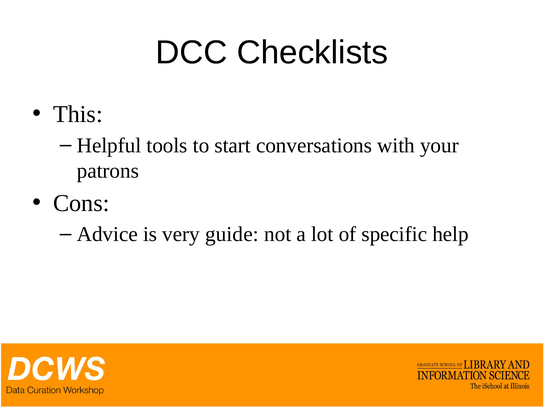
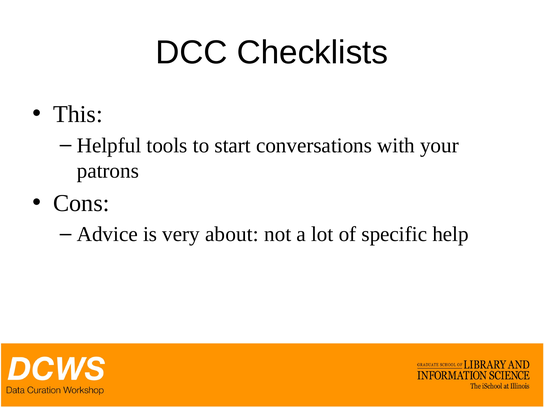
guide: guide -> about (232, 234)
